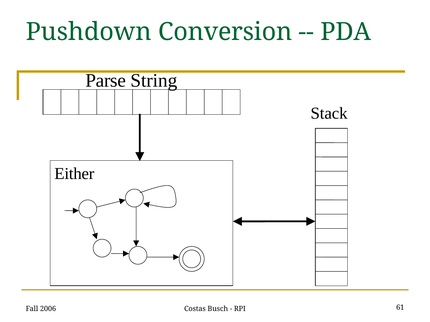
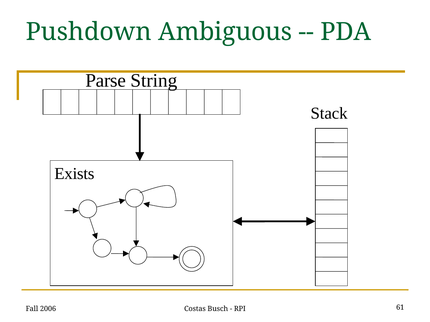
Conversion: Conversion -> Ambiguous (225, 32)
Either: Either -> Exists (74, 174)
